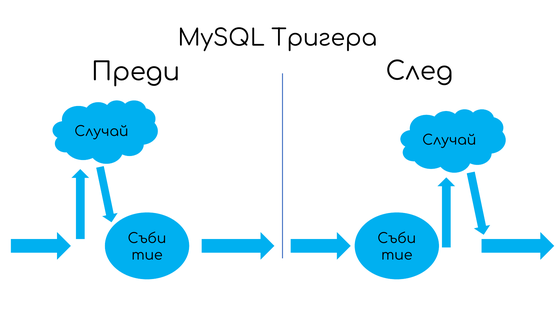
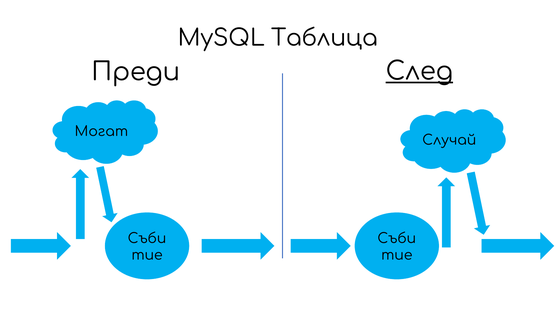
Тригера: Тригера -> Таблица (325, 38)
След underline: none -> present (419, 72)
Случай: Случай -> Могат (101, 131)
